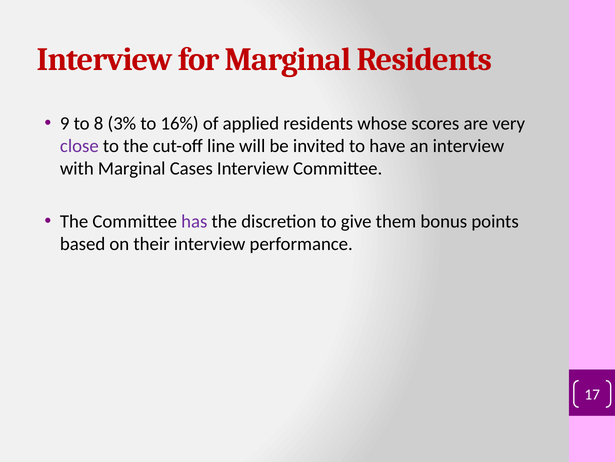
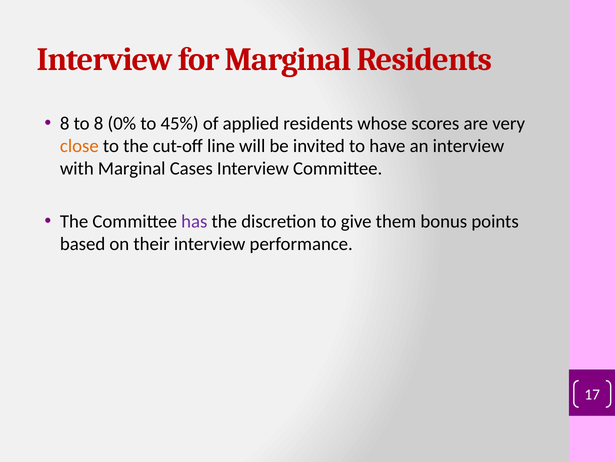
9: 9 -> 8 (65, 123)
3%: 3% -> 0% (122, 123)
16%: 16% -> 45% (180, 123)
close colour: purple -> orange (79, 146)
